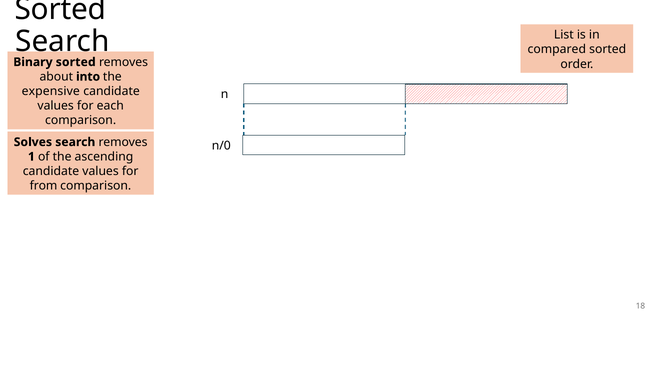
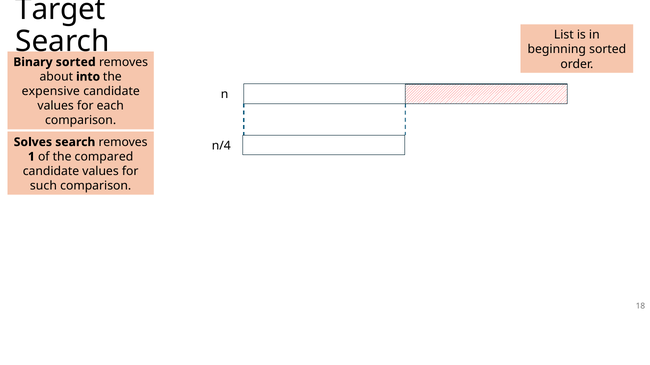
Sorted: Sorted -> Target (60, 9)
compared: compared -> beginning (557, 50)
n/0: n/0 -> n/4 (221, 146)
ascending: ascending -> compared (104, 157)
from: from -> such (43, 186)
